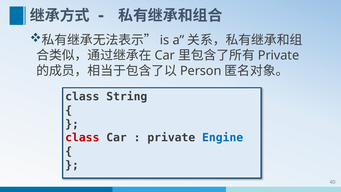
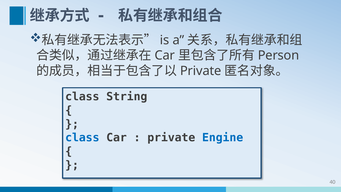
Private: Private -> Person (279, 55)
Person: Person -> Private (201, 71)
class colour: red -> blue (82, 138)
